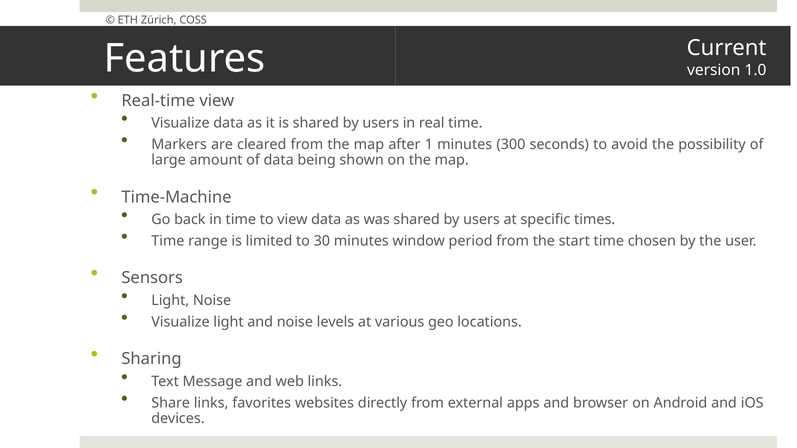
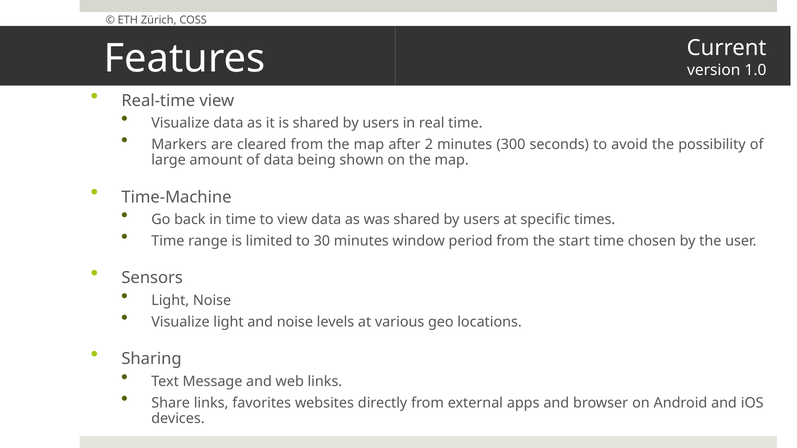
1: 1 -> 2 (429, 145)
